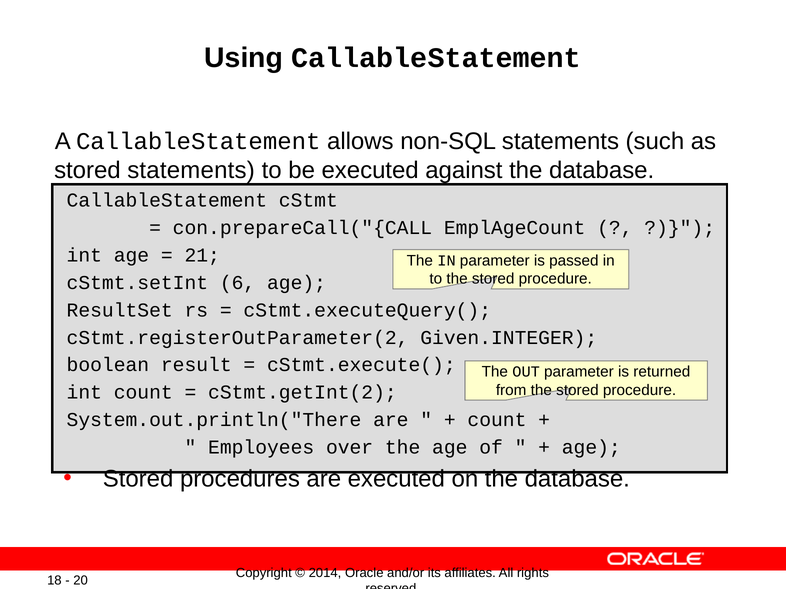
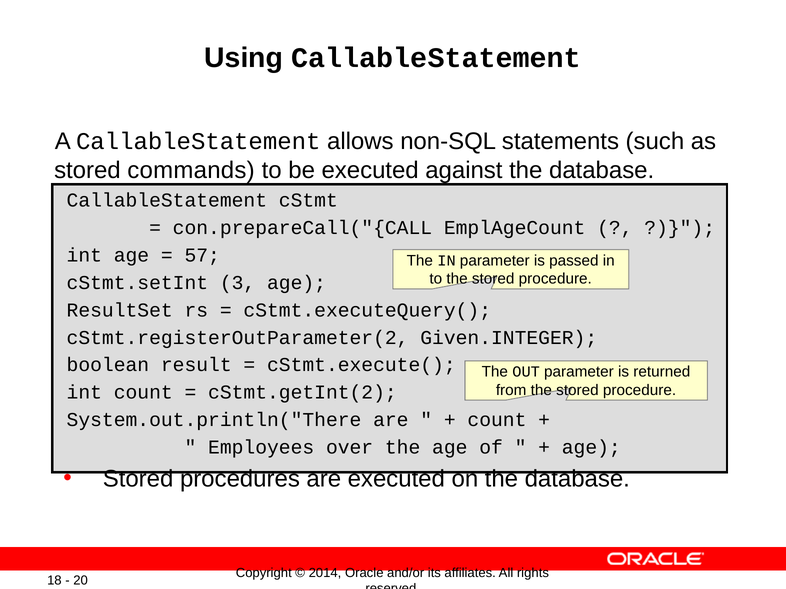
stored statements: statements -> commands (191, 170)
21: 21 -> 57 (202, 255)
6: 6 -> 3 (238, 283)
